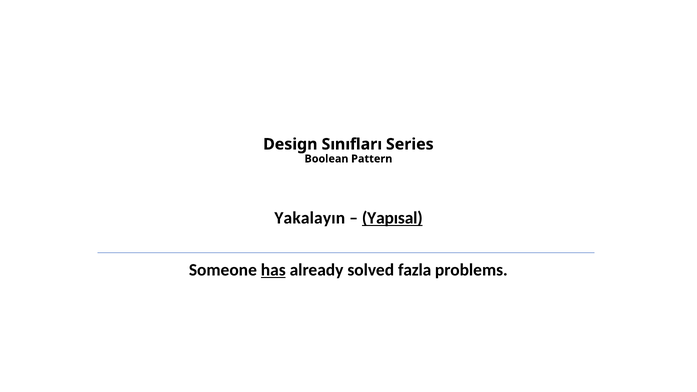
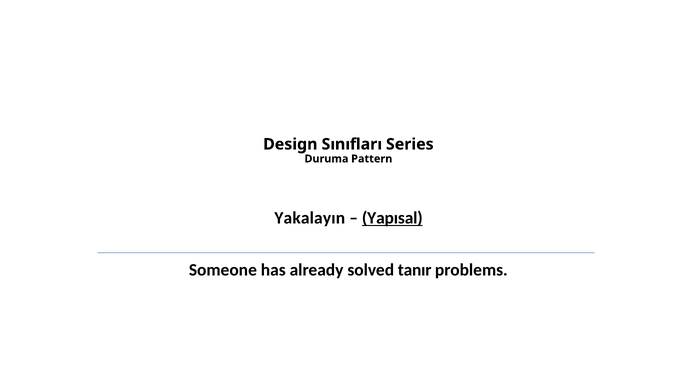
Boolean: Boolean -> Duruma (326, 159)
has underline: present -> none (273, 270)
fazla: fazla -> tanır (415, 270)
